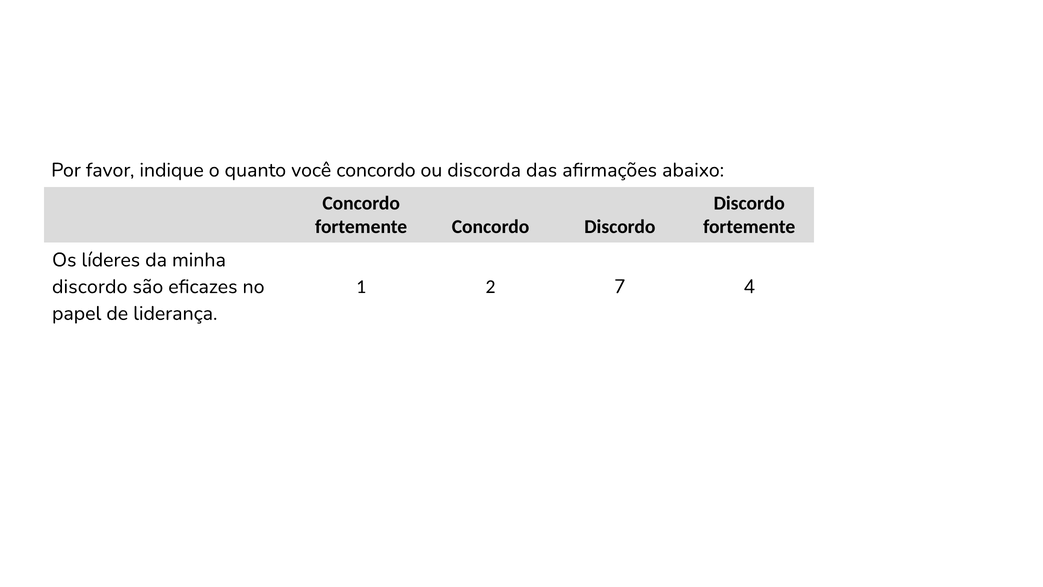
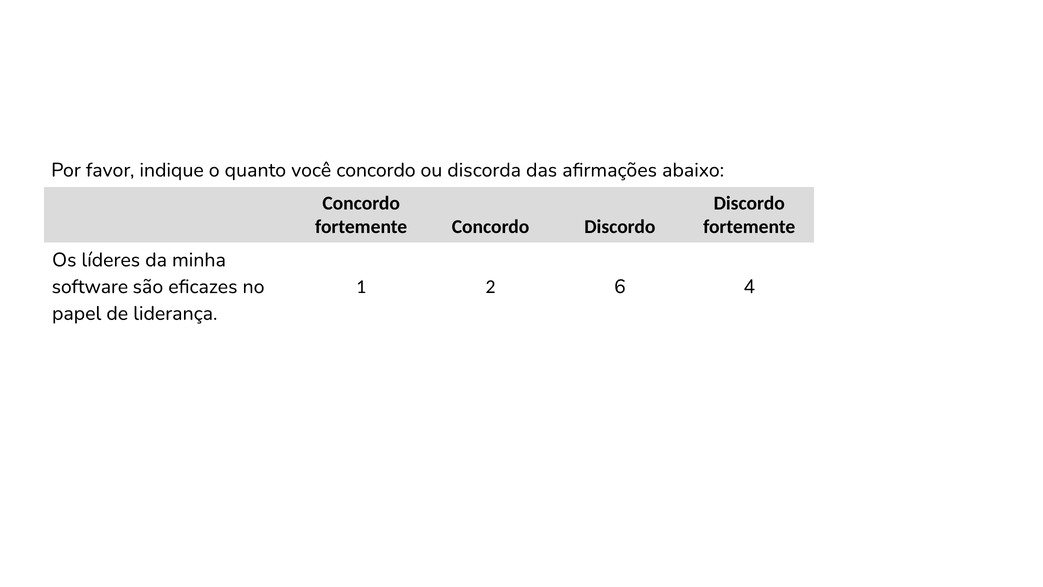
discordo: discordo -> software (90, 286)
7: 7 -> 6 (620, 286)
